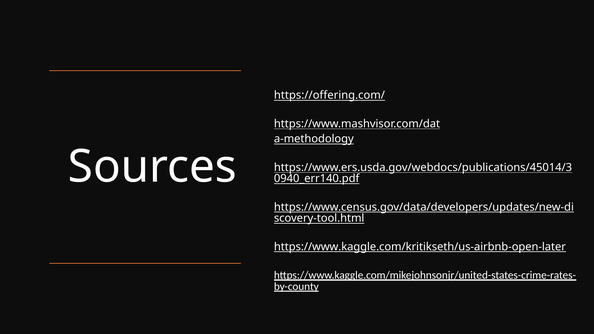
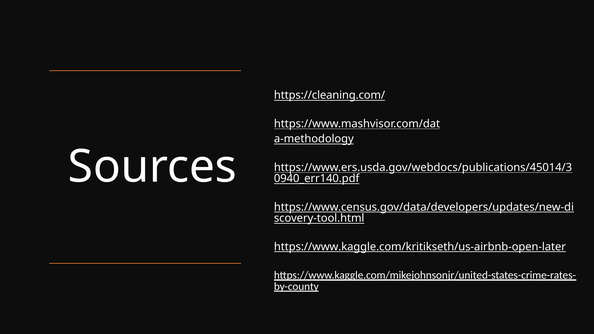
https://offering.com/: https://offering.com/ -> https://cleaning.com/ (330, 95)
